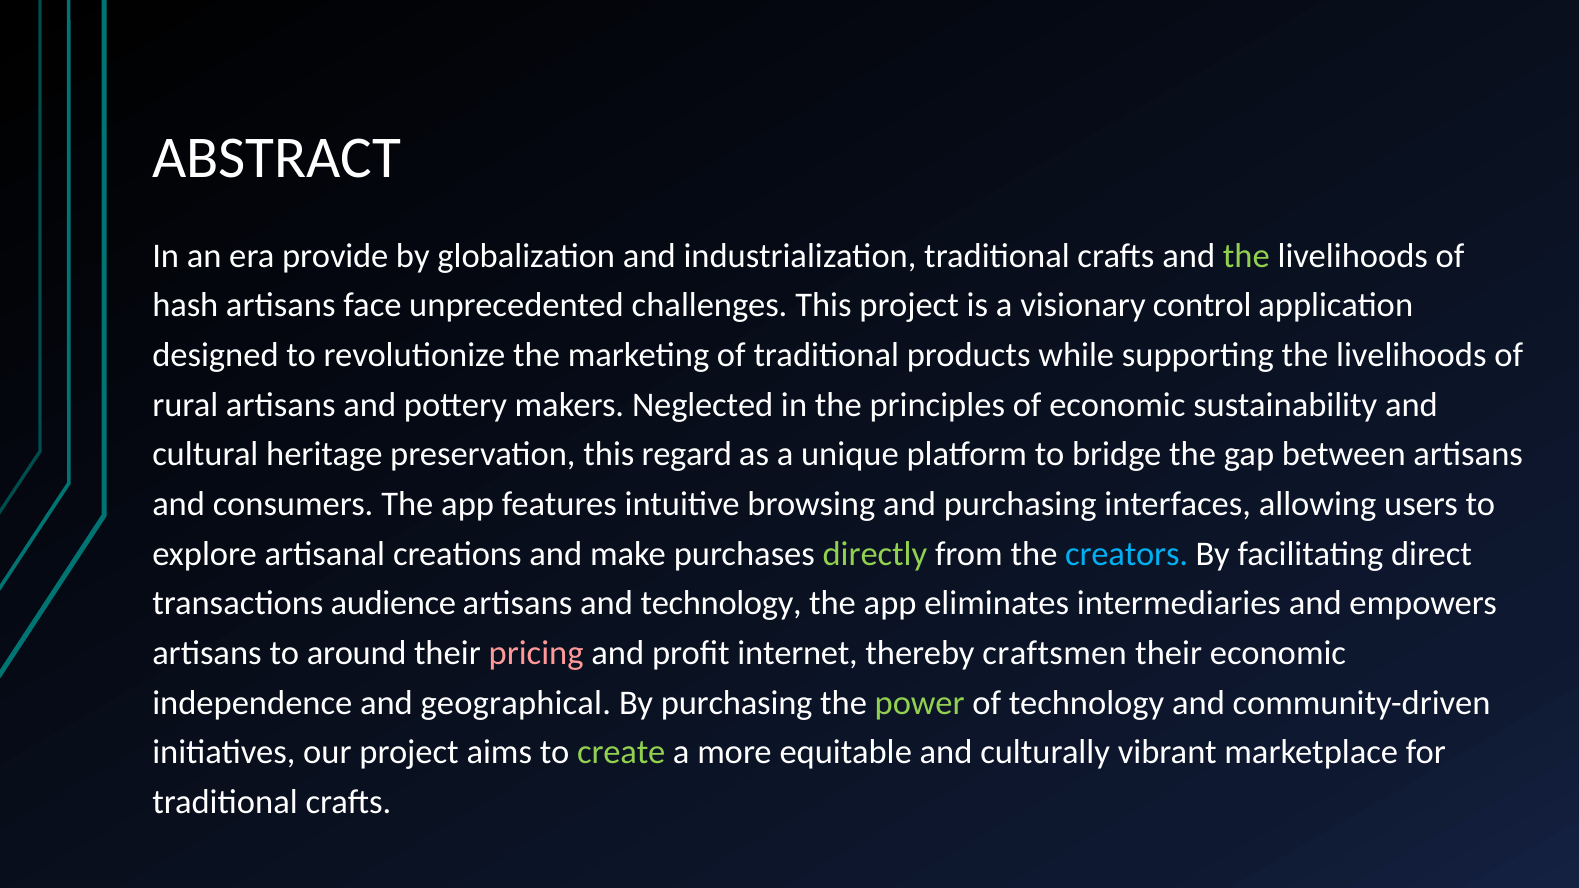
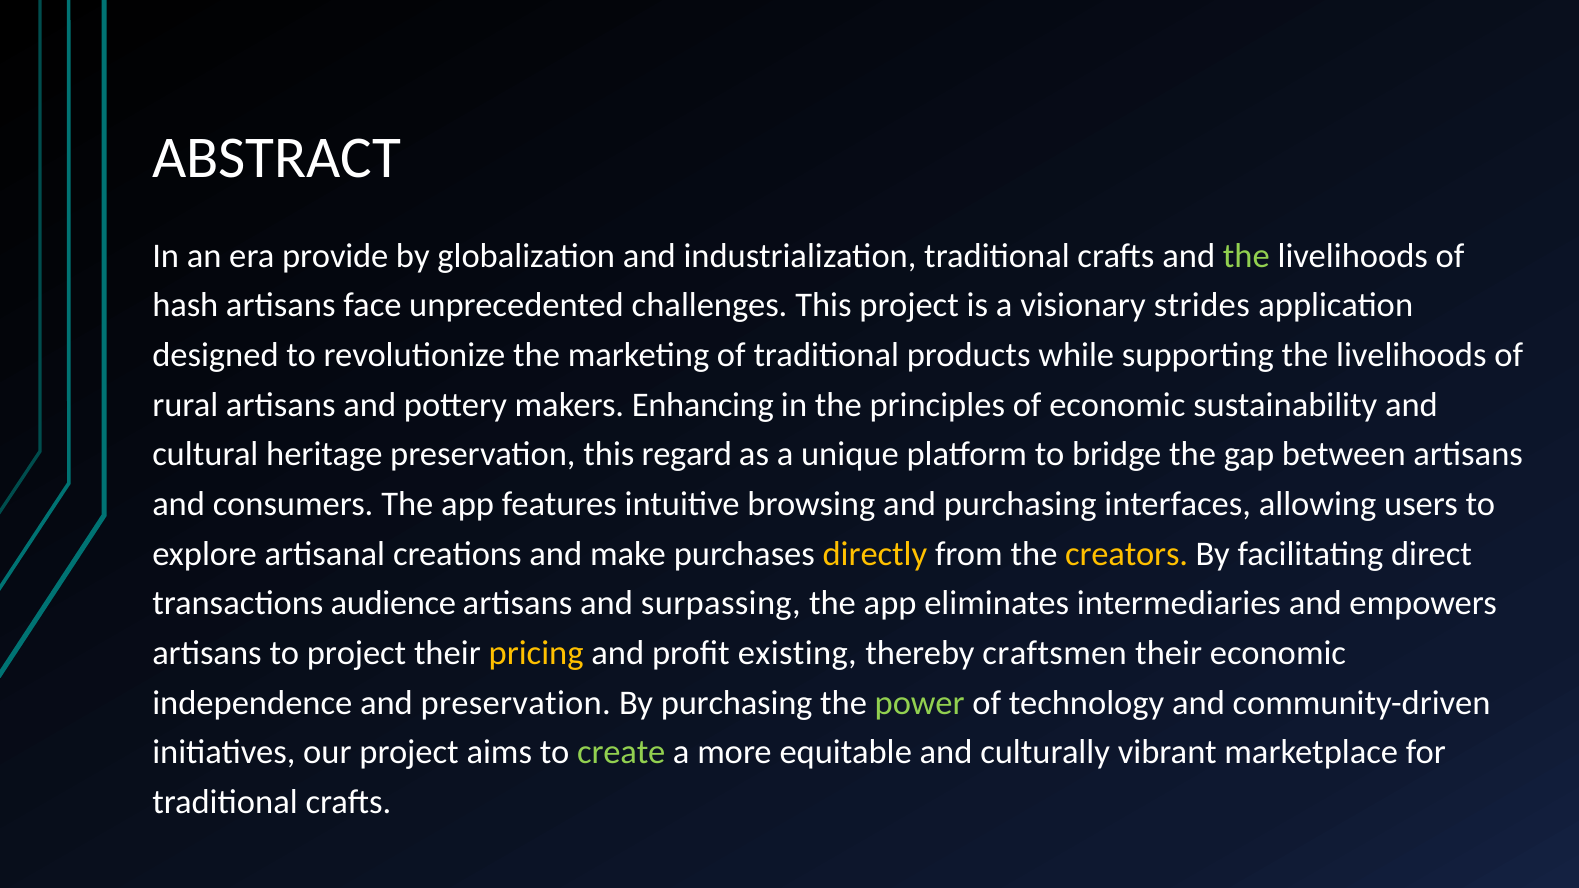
control: control -> strides (1202, 305)
Neglected: Neglected -> Enhancing (703, 405)
directly colour: light green -> yellow (875, 554)
creators colour: light blue -> yellow (1127, 554)
and technology: technology -> surpassing (721, 604)
to around: around -> project (357, 653)
pricing colour: pink -> yellow (536, 653)
internet: internet -> existing (797, 653)
and geographical: geographical -> preservation (516, 703)
